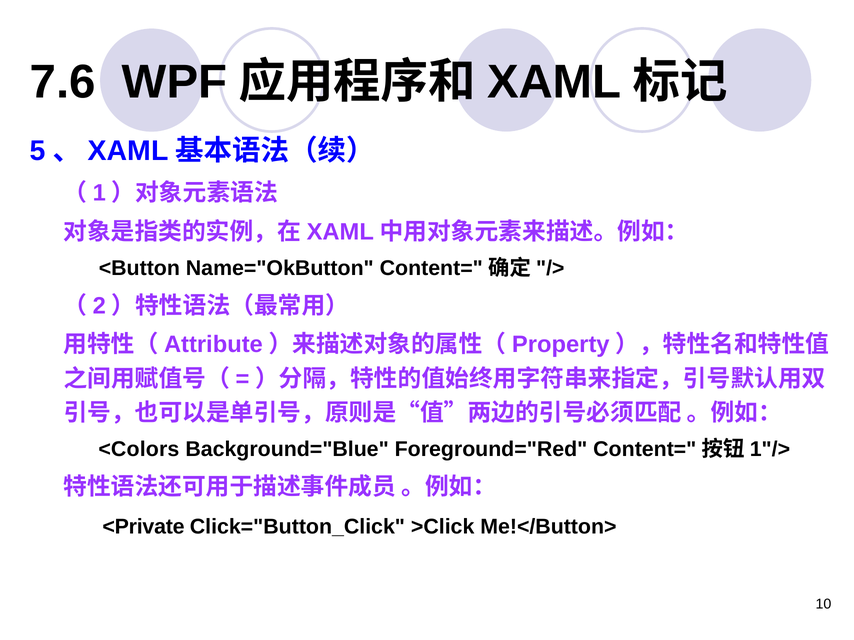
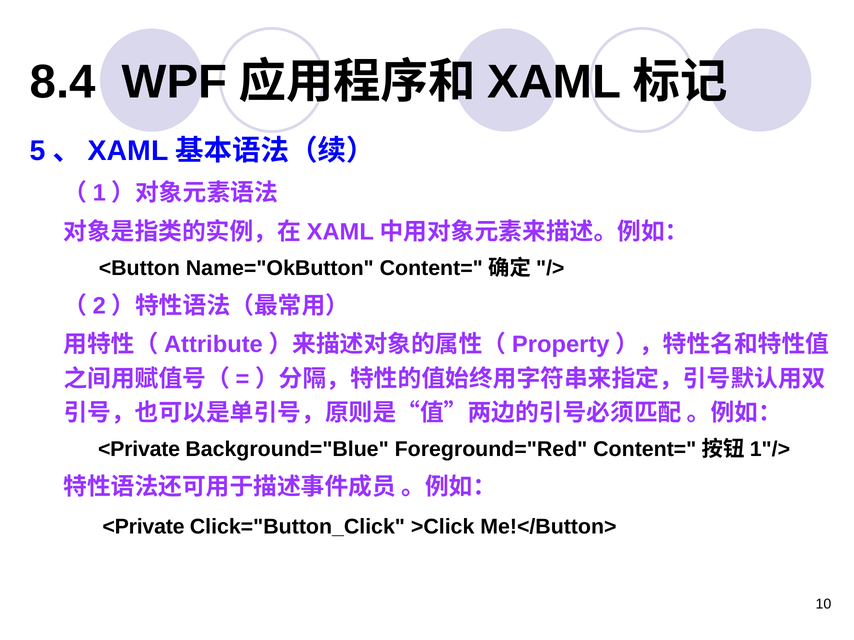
7.6: 7.6 -> 8.4 (63, 82)
<Colors: <Colors -> <Private (139, 450)
